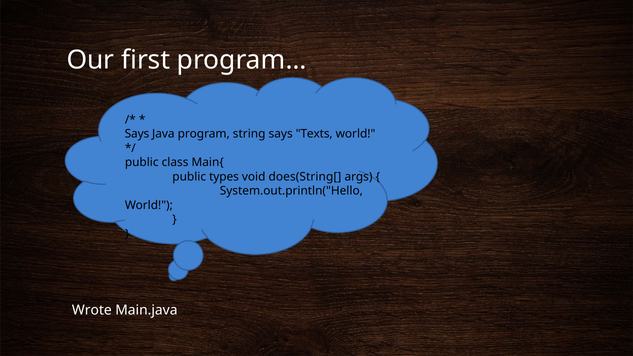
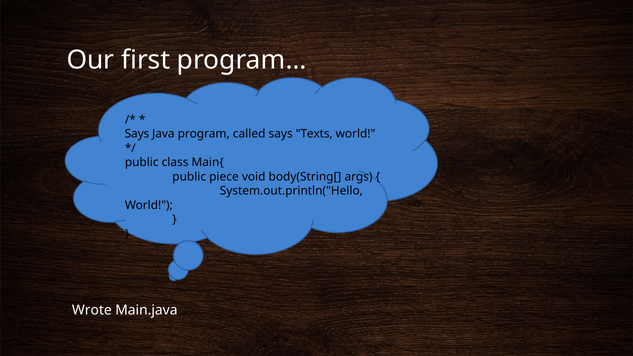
string: string -> called (249, 134)
types: types -> piece (224, 177)
does(String[: does(String[ -> body(String[ (305, 177)
